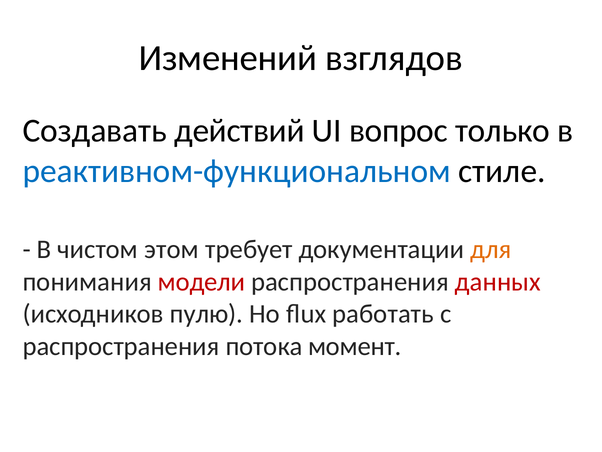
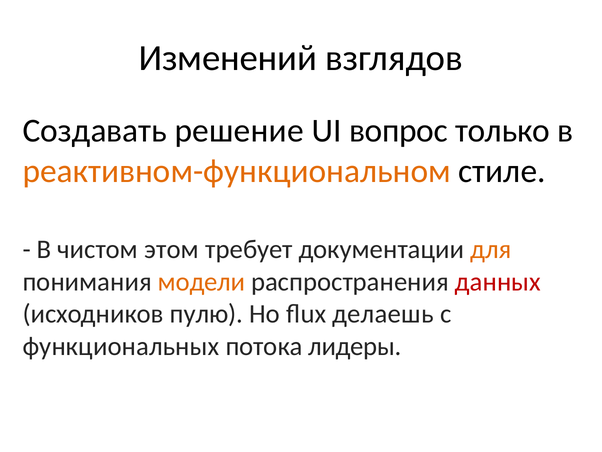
действий: действий -> решение (239, 131)
реактивном-функциональном colour: blue -> orange (237, 171)
модели colour: red -> orange (201, 282)
работать: работать -> делаешь (383, 314)
распространения: распространения -> функциональных (121, 346)
момент: момент -> лидеры (355, 346)
